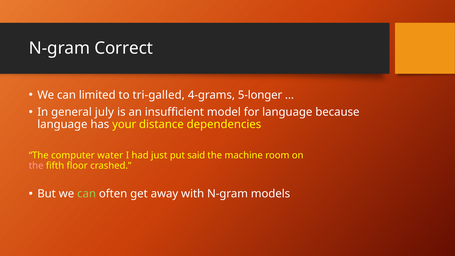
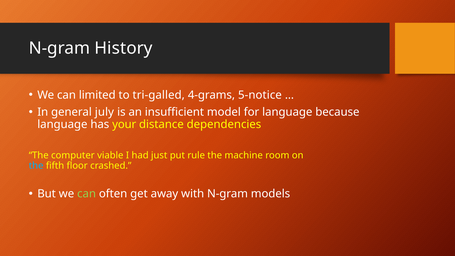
Correct: Correct -> History (124, 48)
5-longer: 5-longer -> 5-notice (260, 95)
water: water -> viable (110, 155)
said: said -> rule (196, 155)
the colour: pink -> light blue (36, 166)
